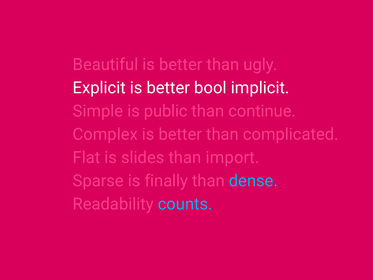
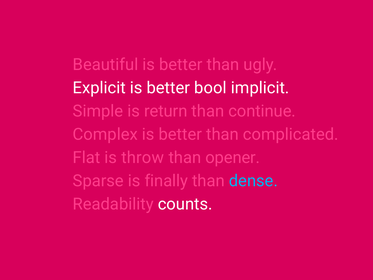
public: public -> return (166, 111)
slides: slides -> throw (143, 158)
import: import -> opener (233, 158)
counts colour: light blue -> white (185, 204)
